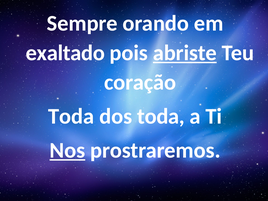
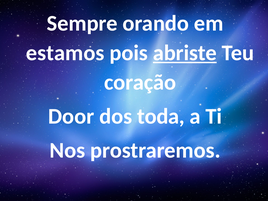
exaltado: exaltado -> estamos (65, 53)
Toda: Toda -> Door (71, 116)
Nos underline: present -> none (67, 150)
